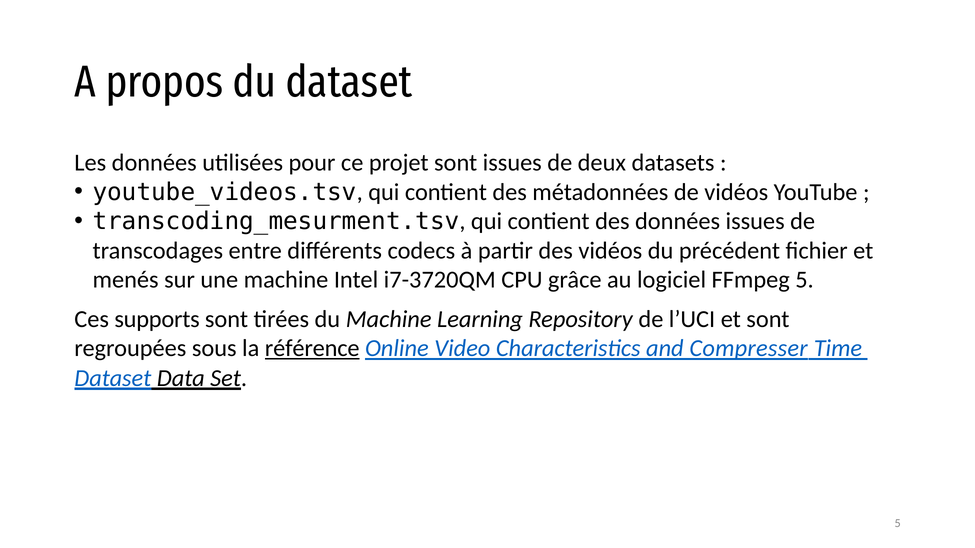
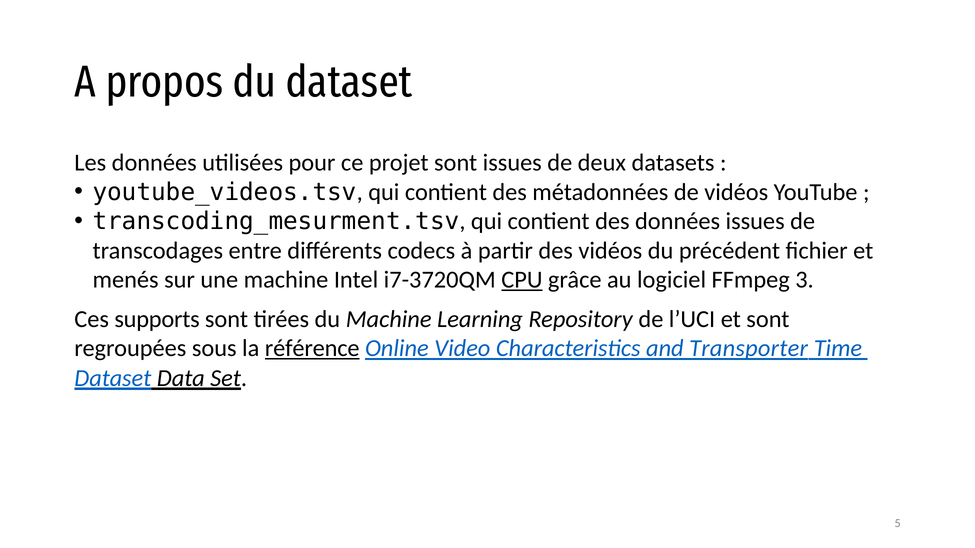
CPU underline: none -> present (522, 280)
FFmpeg 5: 5 -> 3 (805, 280)
Compresser: Compresser -> Transporter (749, 349)
